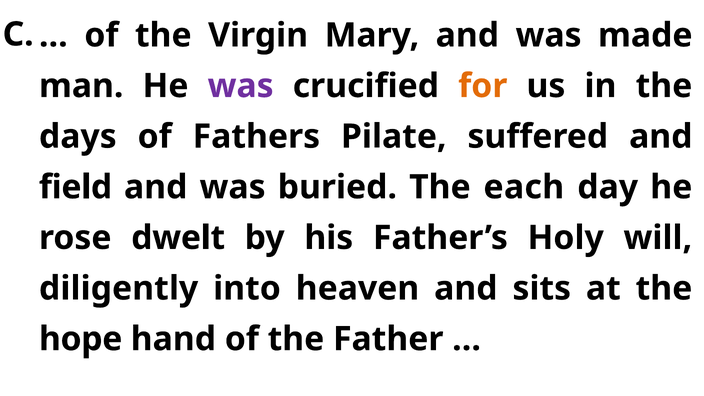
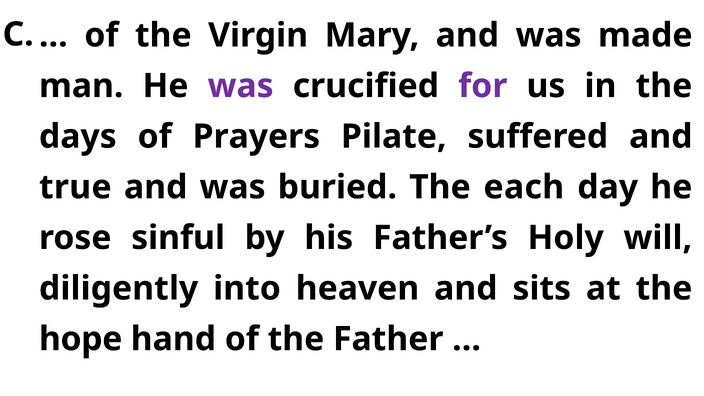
for colour: orange -> purple (483, 86)
Fathers: Fathers -> Prayers (256, 137)
field: field -> true (75, 187)
dwelt: dwelt -> sinful (178, 238)
